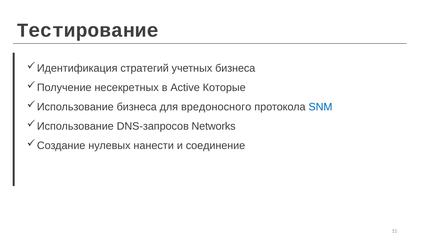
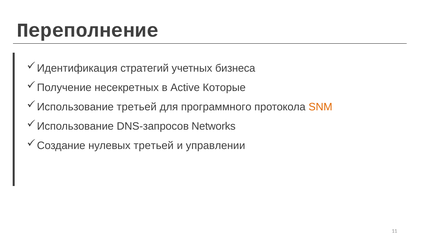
Тестирование: Тестирование -> Переполнение (88, 30)
бизнеса: бизнеса -> третьей (137, 107)
вредоносного: вредоносного -> программного (216, 107)
SNM colour: blue -> orange (320, 107)
нулевых нанести: нанести -> третьей (154, 146)
соединение: соединение -> управлении (216, 146)
